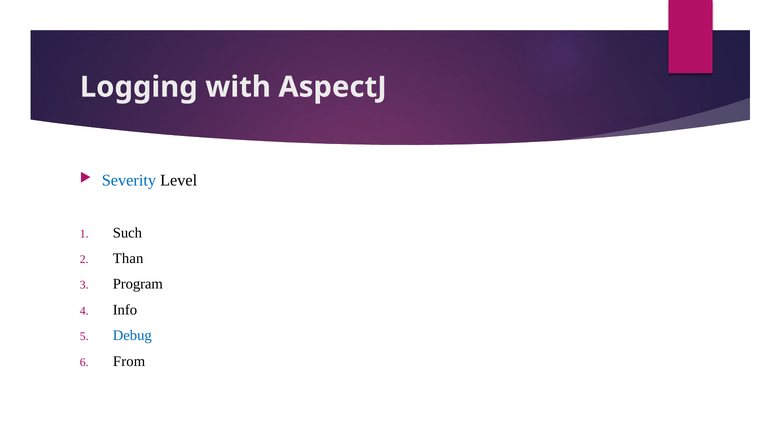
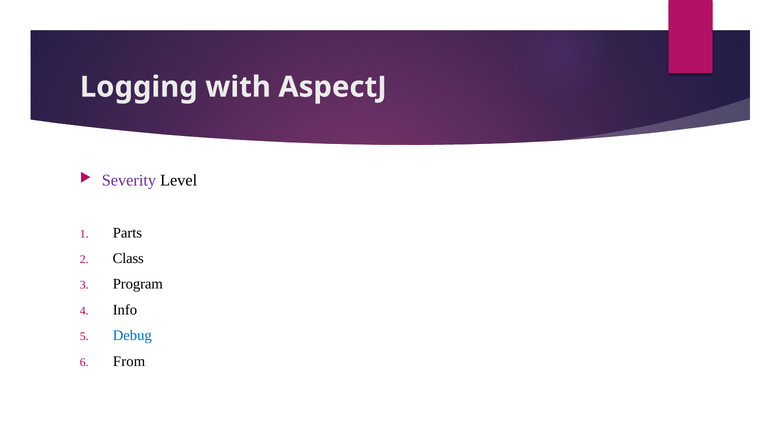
Severity colour: blue -> purple (129, 181)
Such: Such -> Parts (127, 233)
Than: Than -> Class (128, 259)
